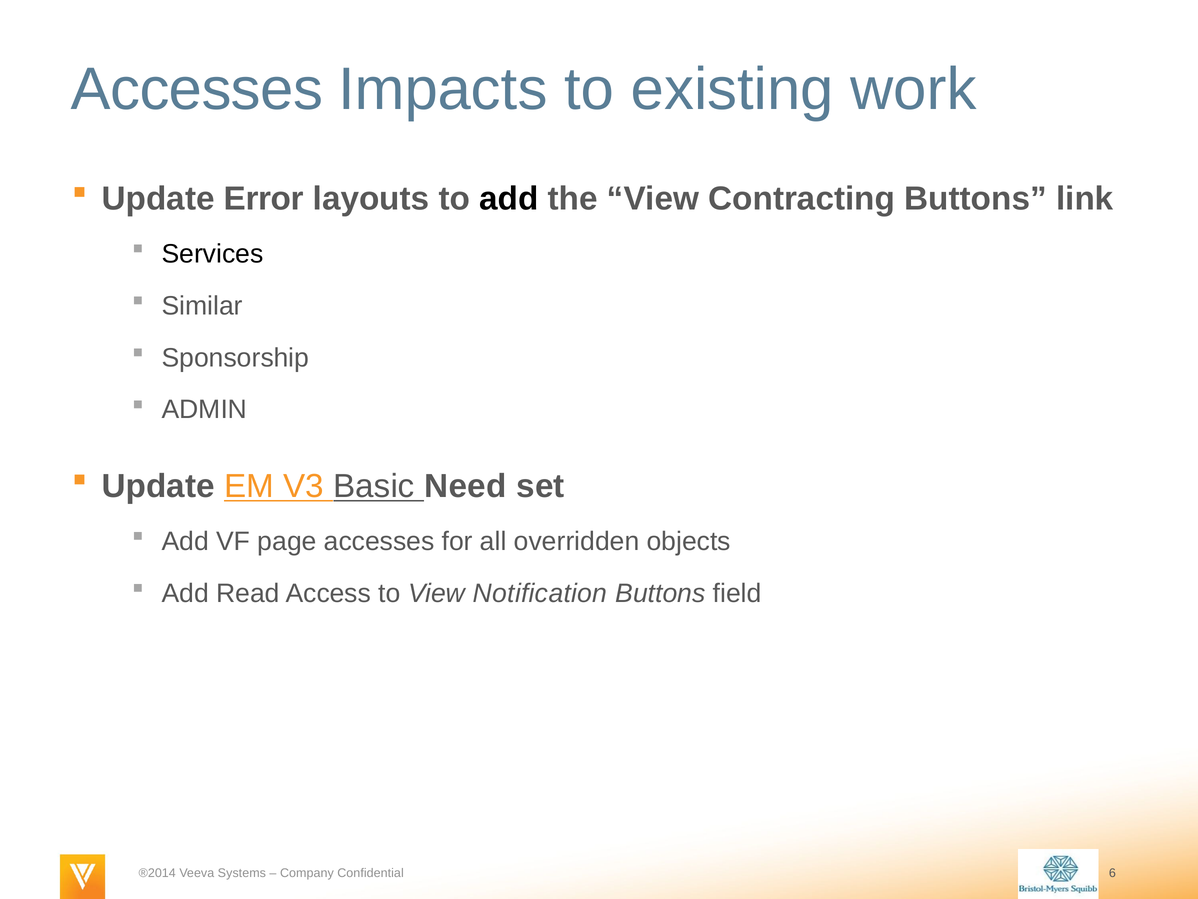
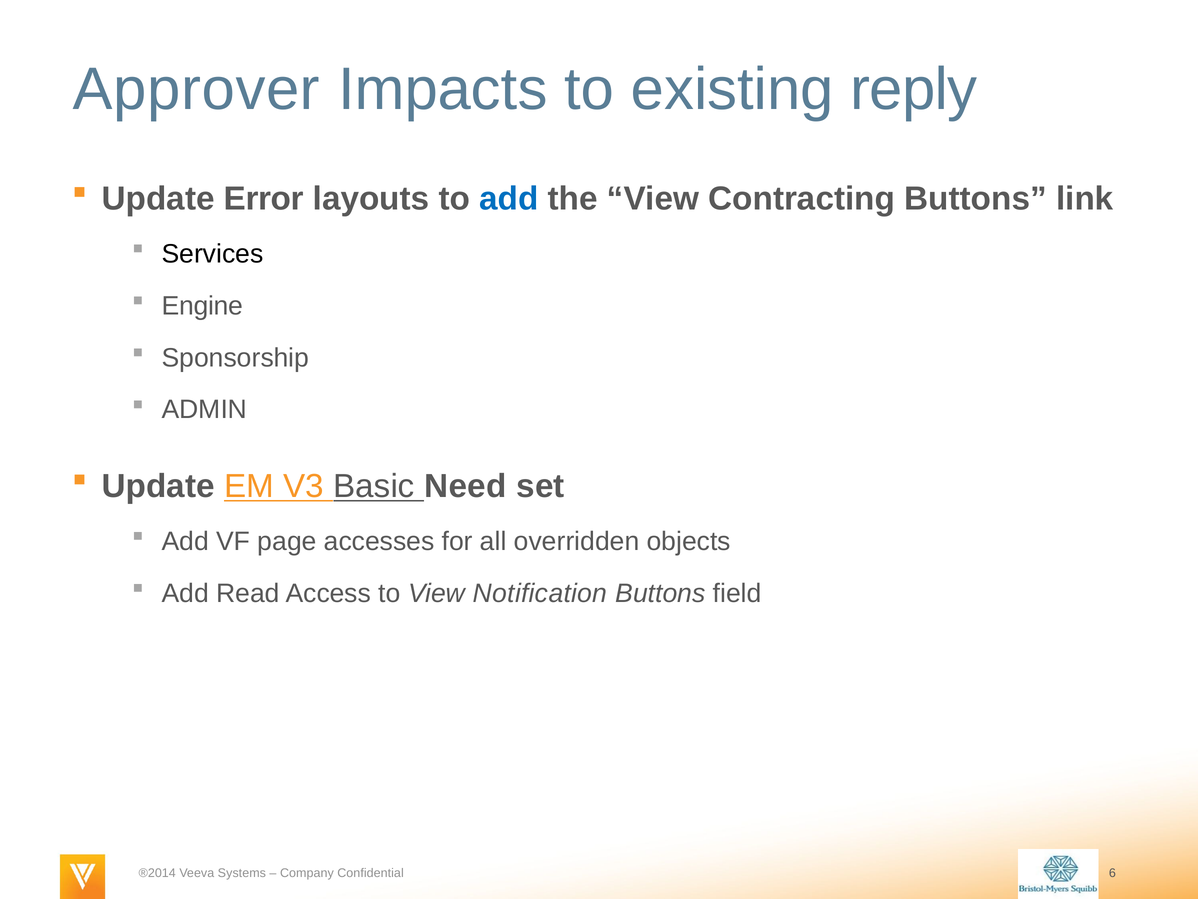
Accesses: Accesses -> Approver (196, 89)
work: work -> reply (914, 89)
add colour: black -> blue (509, 198)
Similar: Similar -> Engine (202, 306)
